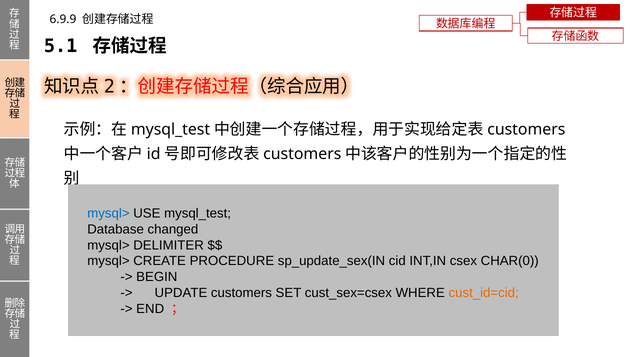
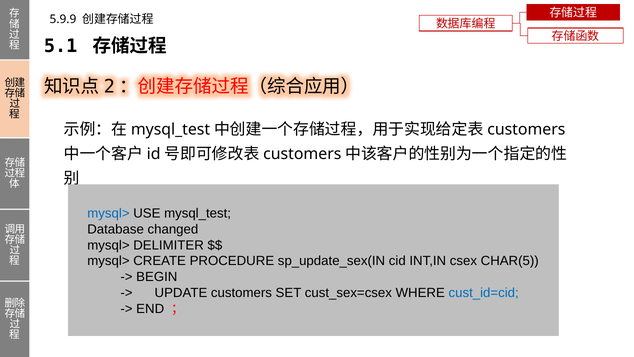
6.9.9: 6.9.9 -> 5.9.9 (63, 19)
CHAR(0: CHAR(0 -> CHAR(5 (510, 261)
cust_id=cid colour: orange -> blue (484, 293)
